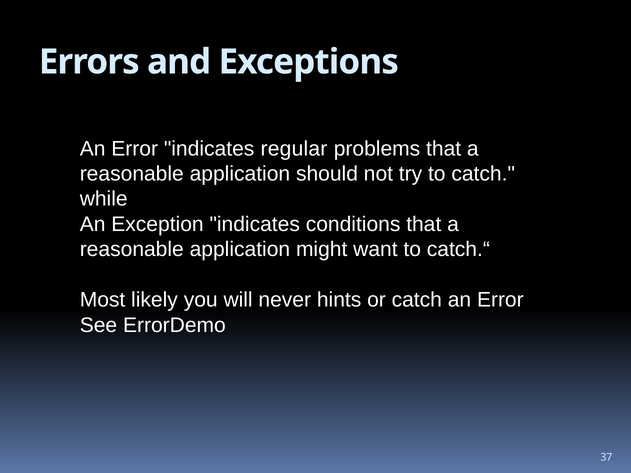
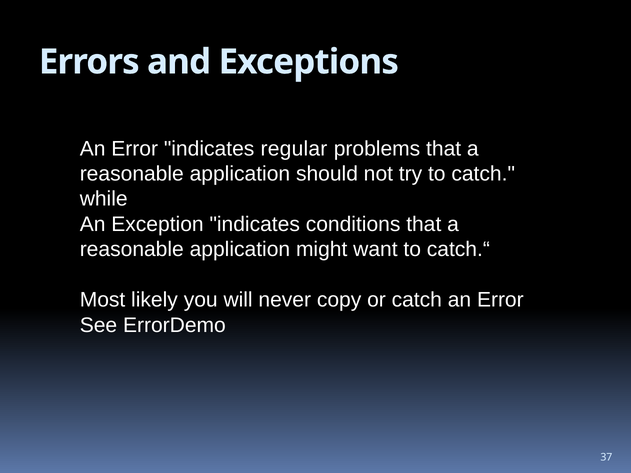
hints: hints -> copy (339, 300)
